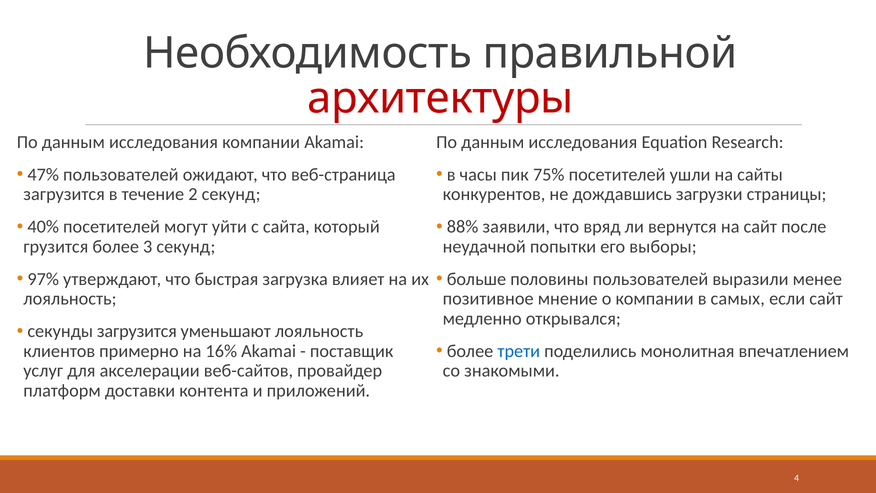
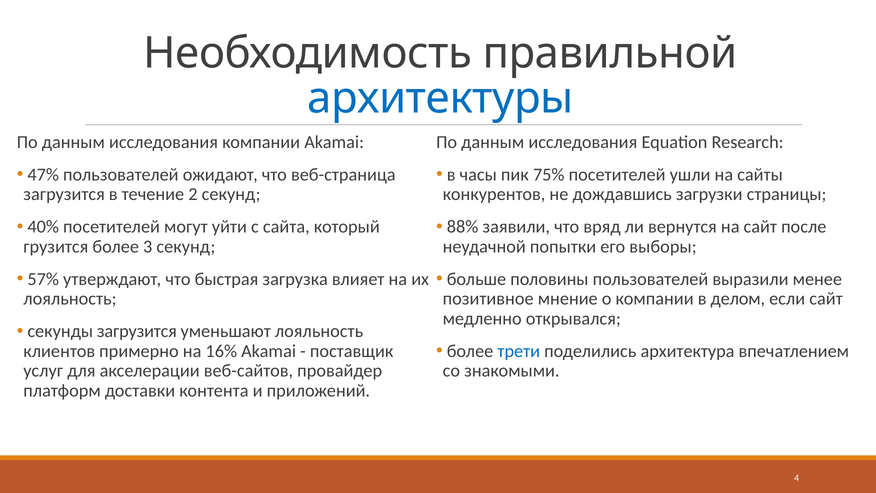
архитектуры colour: red -> blue (440, 98)
97%: 97% -> 57% (43, 279)
самых: самых -> делом (738, 299)
монолитная: монолитная -> архитектура (688, 351)
